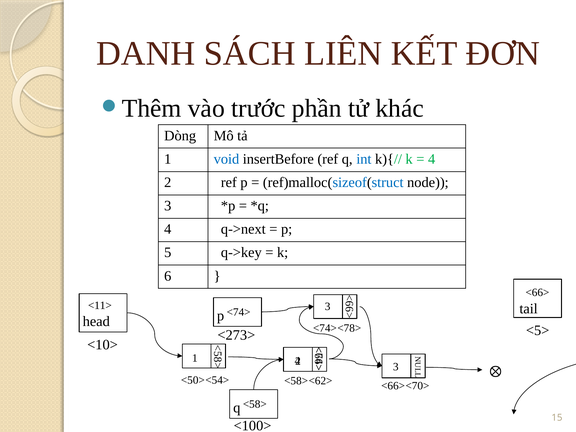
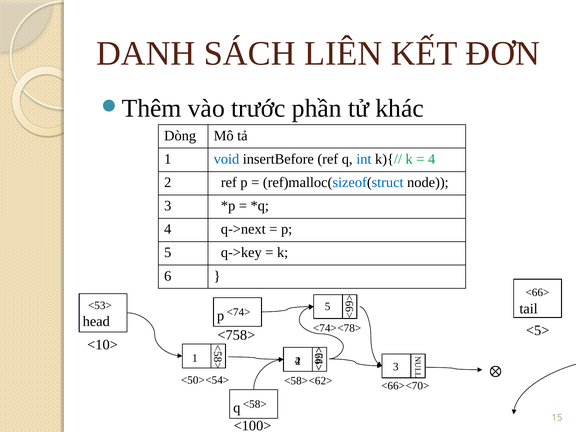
<11>: <11> -> <53> (100, 306)
<74> 3: 3 -> 5 (328, 307)
<273>: <273> -> <758> (236, 335)
